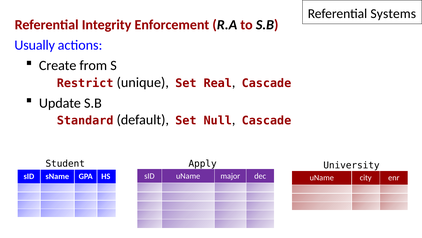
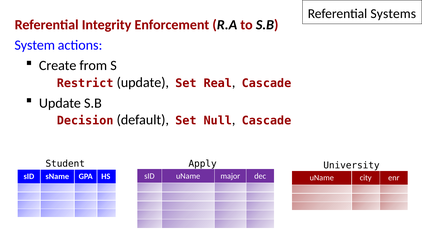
Usually: Usually -> System (35, 45)
Restrict unique: unique -> update (143, 82)
Standard: Standard -> Decision (85, 120)
